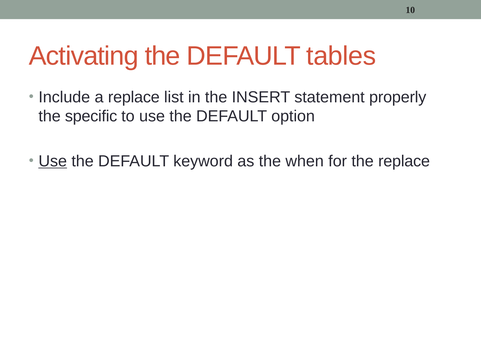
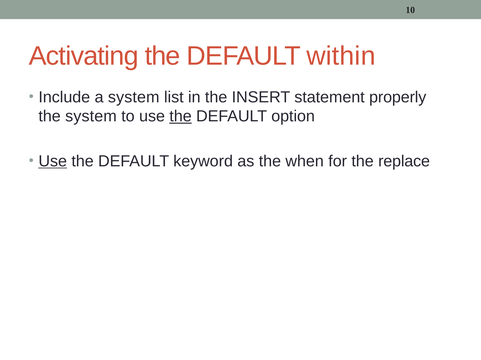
tables: tables -> within (341, 56)
a replace: replace -> system (134, 97)
the specific: specific -> system (91, 117)
the underline: none -> present (181, 117)
